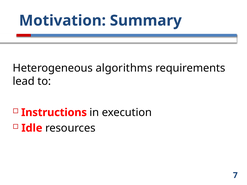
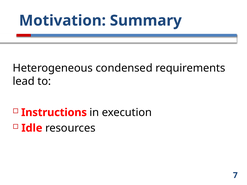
algorithms: algorithms -> condensed (124, 68)
